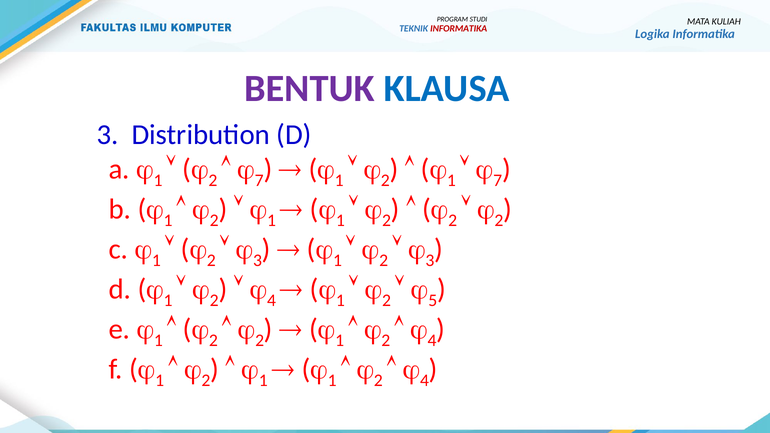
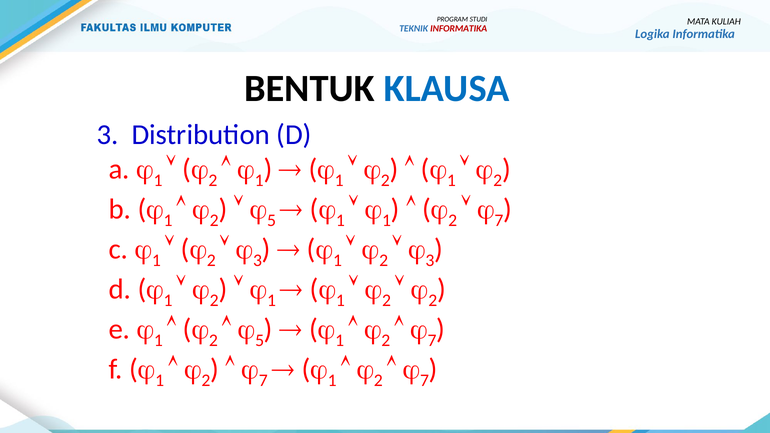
BENTUK colour: purple -> black (309, 89)
7: 7 -> 1 (259, 181)
7: 7 -> 2 (498, 181)
1: 1 -> 5 (272, 221)
2: 2 -> 1 (387, 221)
2: 2 -> 7 (499, 221)
4: 4 -> 1 (272, 301)
5: 5 -> 2 (433, 301)
2: 2 -> 5 (260, 341)
4: 4 -> 7 (432, 341)
1: 1 -> 7 (263, 381)
4: 4 -> 7 (424, 381)
